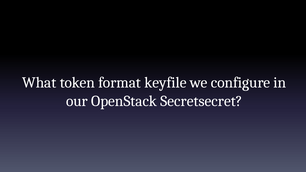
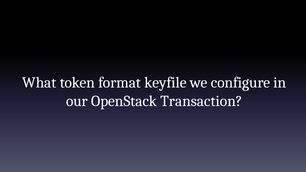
Secretsecret: Secretsecret -> Transaction (201, 101)
